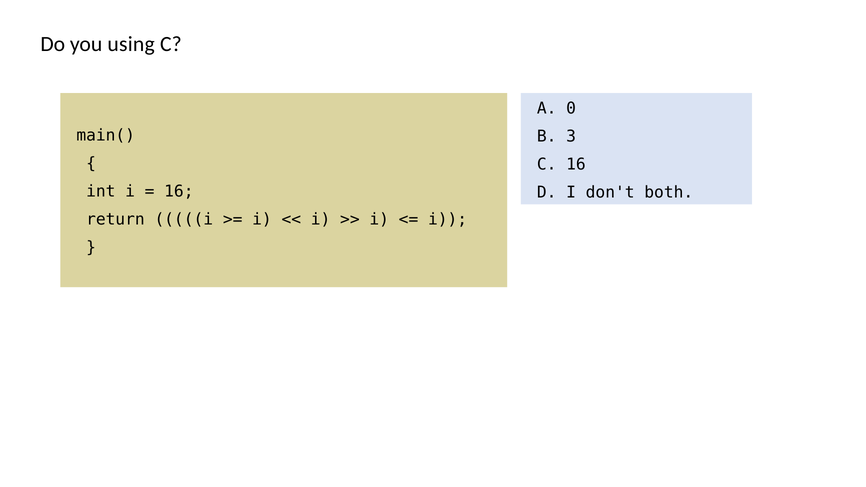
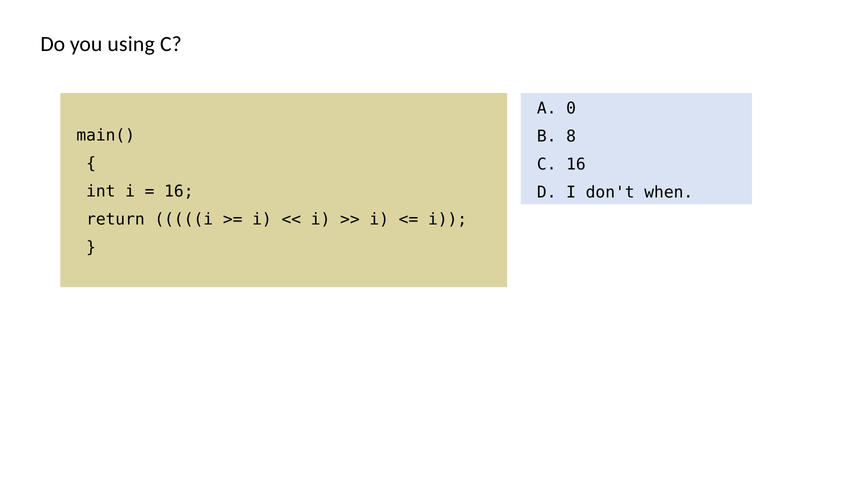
3: 3 -> 8 (571, 137)
both: both -> when (669, 193)
